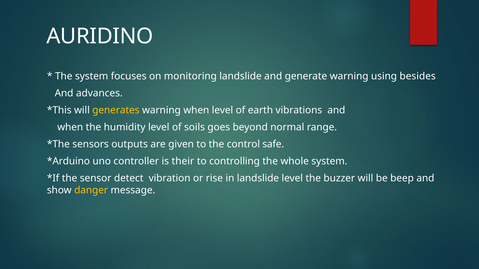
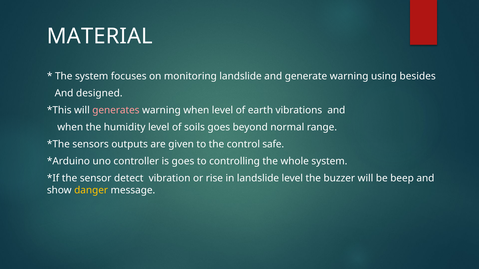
AURIDINO: AURIDINO -> MATERIAL (100, 36)
advances: advances -> designed (99, 93)
generates colour: yellow -> pink (116, 110)
is their: their -> goes (183, 161)
